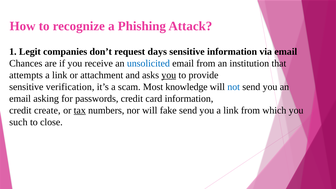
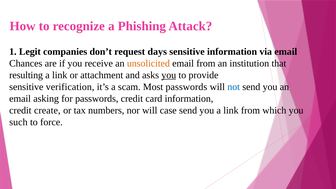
unsolicited colour: blue -> orange (148, 63)
attempts: attempts -> resulting (26, 75)
Most knowledge: knowledge -> passwords (186, 87)
tax underline: present -> none (80, 110)
fake: fake -> case (168, 110)
close: close -> force (51, 122)
